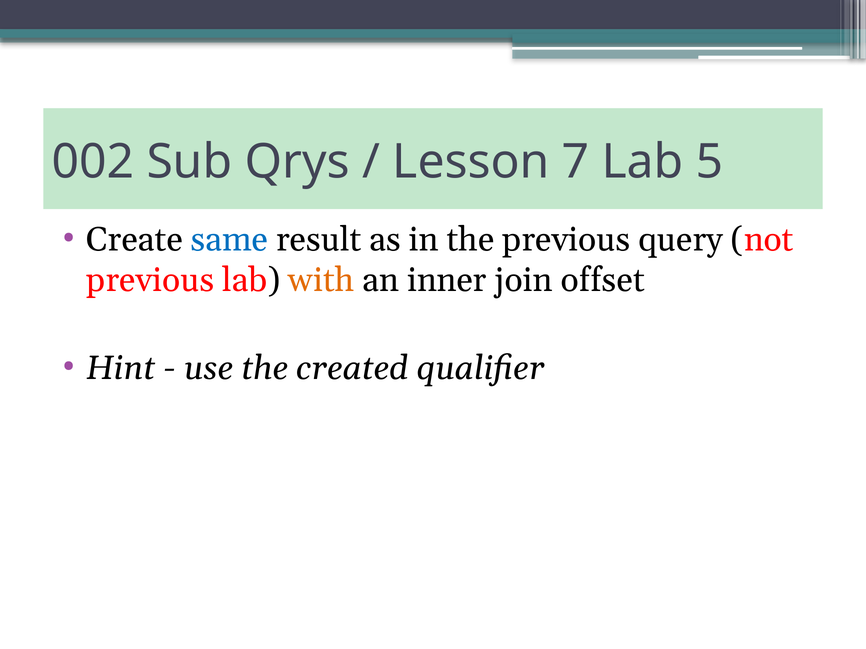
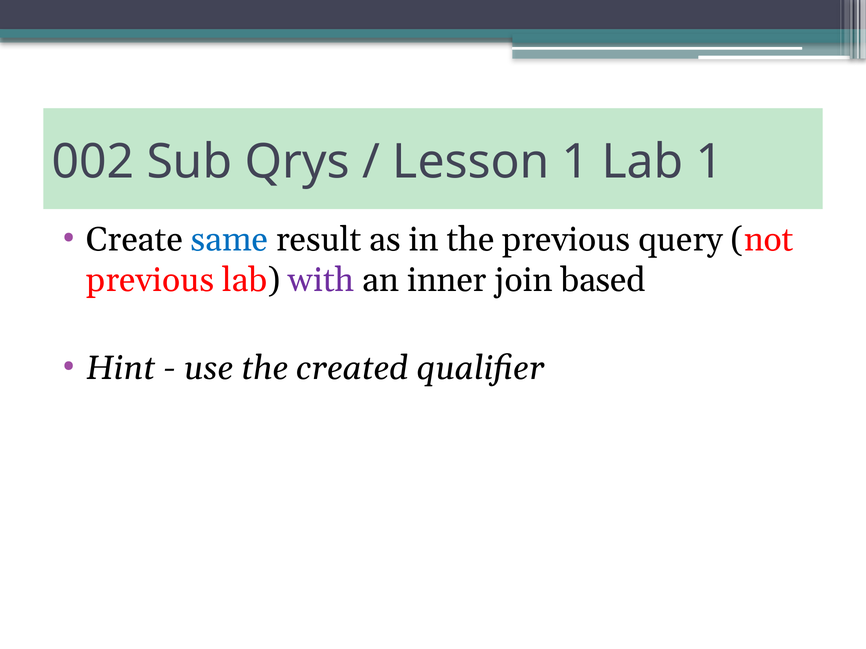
Lesson 7: 7 -> 1 (576, 162)
Lab 5: 5 -> 1 (710, 162)
with colour: orange -> purple (321, 280)
offset: offset -> based (603, 280)
